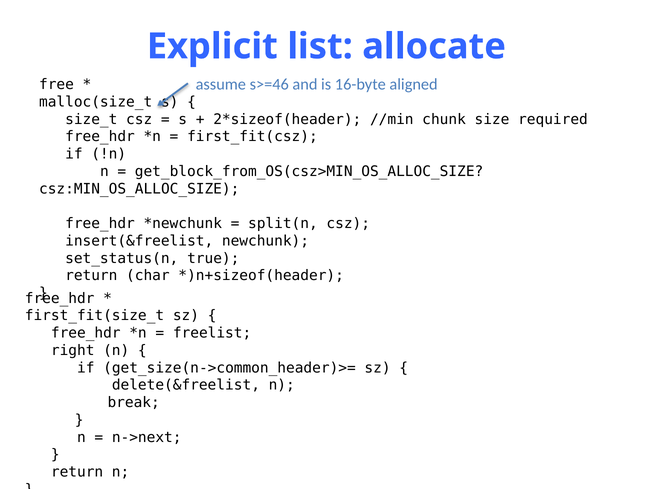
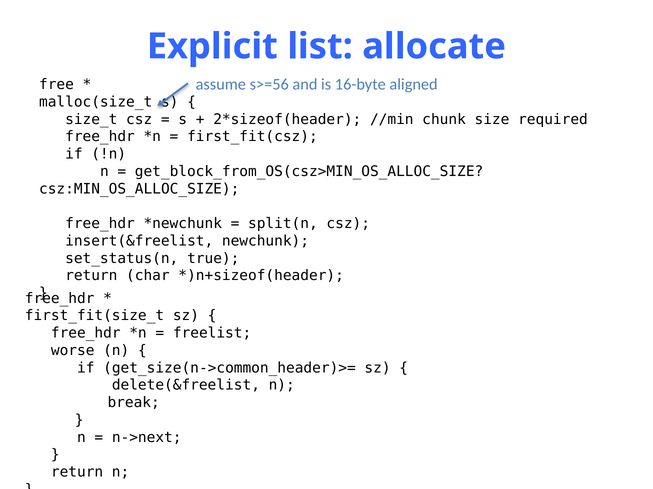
s>=46: s>=46 -> s>=56 (269, 84)
right: right -> worse (73, 351)
